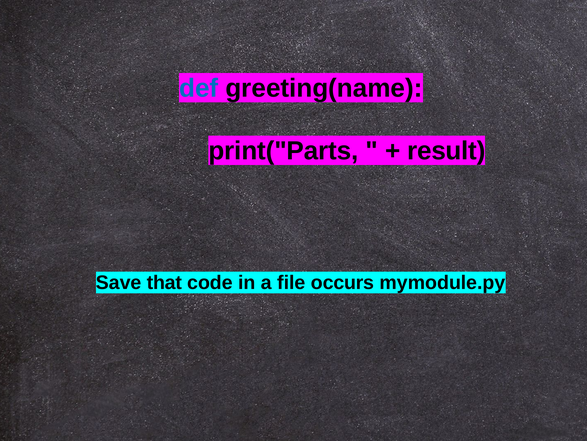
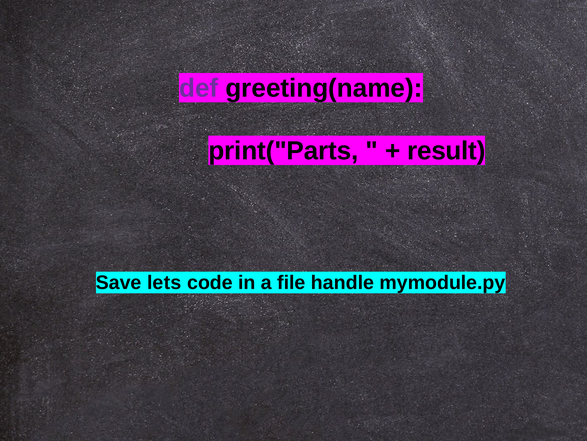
def colour: blue -> purple (199, 88)
that: that -> lets (164, 282)
occurs: occurs -> handle (342, 282)
